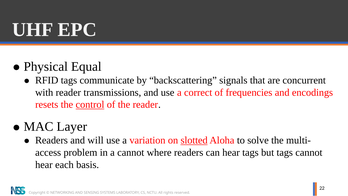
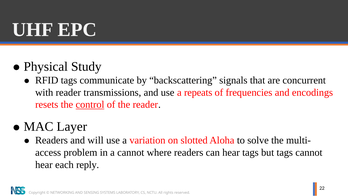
Equal: Equal -> Study (86, 66)
correct: correct -> repeats (198, 92)
slotted underline: present -> none (194, 140)
basis: basis -> reply (88, 165)
